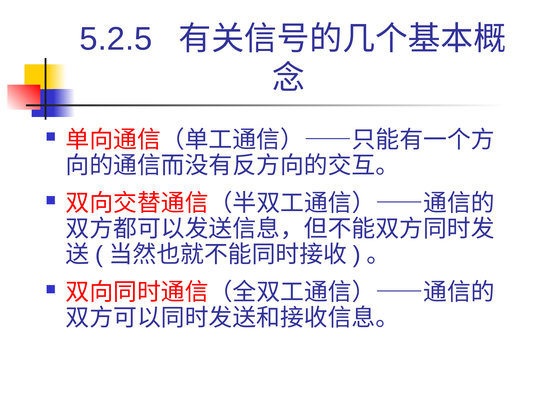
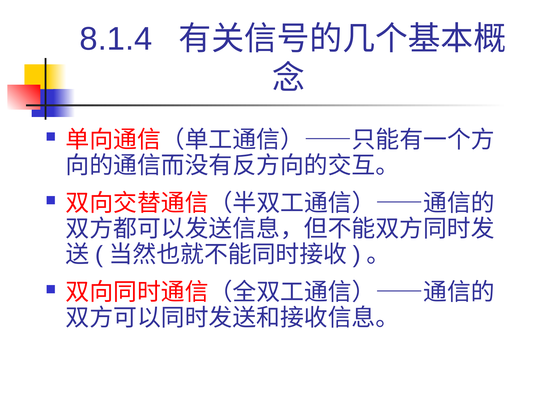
5.2.5: 5.2.5 -> 8.1.4 (116, 39)
